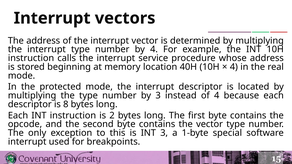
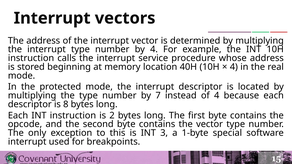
by 3: 3 -> 7 (158, 96)
